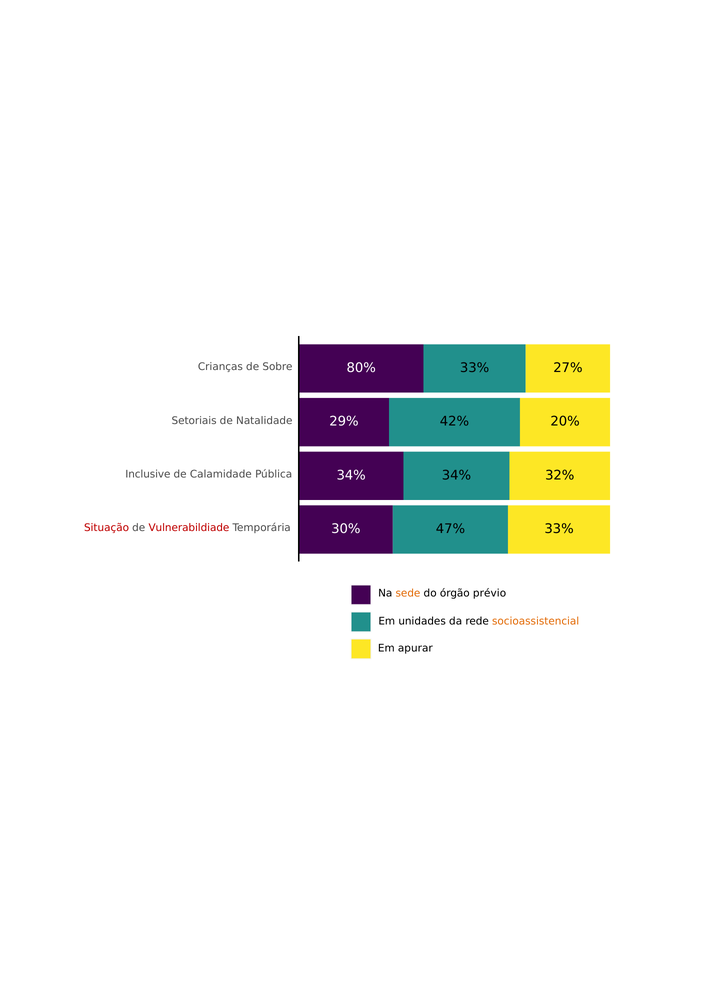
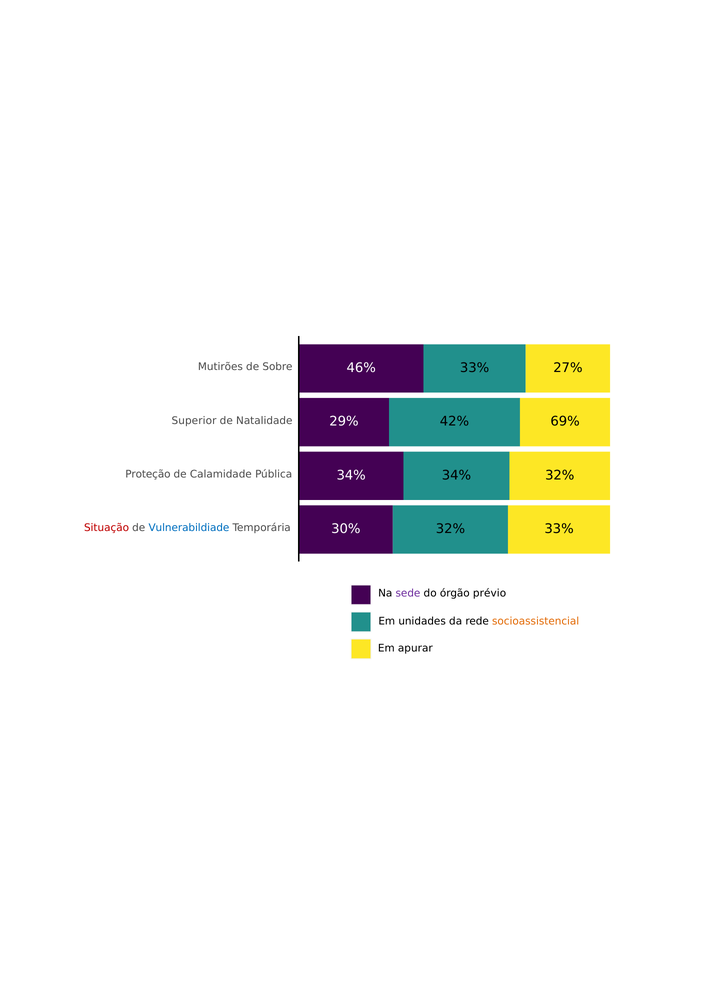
80%: 80% -> 46% (361, 368)
Crianças: Crianças -> Mutirões (220, 367)
20%: 20% -> 69% (565, 421)
Setoriais: Setoriais -> Superior (194, 420)
Inclusive: Inclusive -> Proteção (148, 474)
Vulnerabildiade colour: red -> blue (189, 527)
47%: 47% -> 32% (450, 529)
sede colour: orange -> purple (408, 593)
